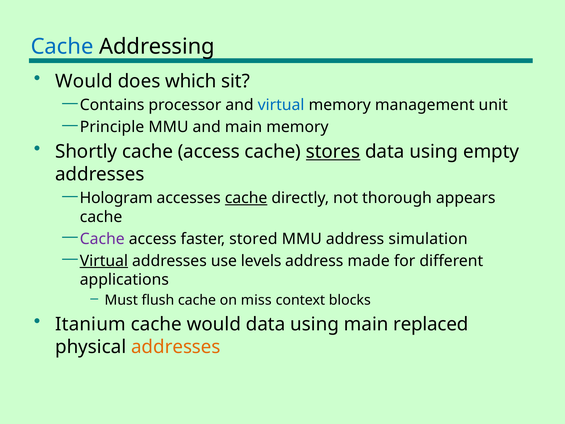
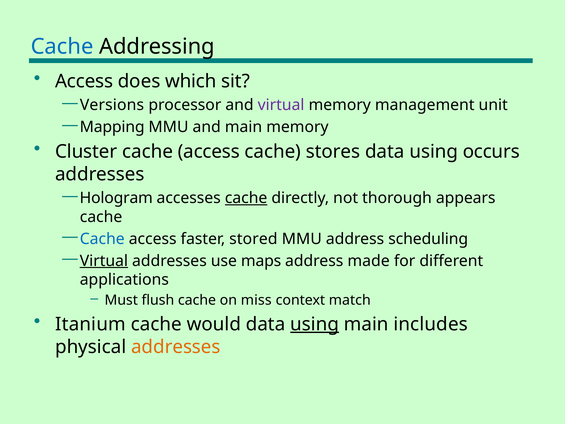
Would: Would -> Access (84, 81)
Contains: Contains -> Versions (112, 105)
virtual colour: blue -> purple (281, 105)
Principle: Principle -> Mapping (112, 127)
Shortly: Shortly -> Cluster (86, 152)
stores underline: present -> none (333, 152)
empty: empty -> occurs (491, 152)
Cache colour: purple -> blue (102, 239)
simulation: simulation -> scheduling (428, 239)
levels: levels -> maps (261, 261)
blocks: blocks -> match (350, 300)
using underline: none -> present (315, 324)
replaced: replaced -> includes (431, 324)
